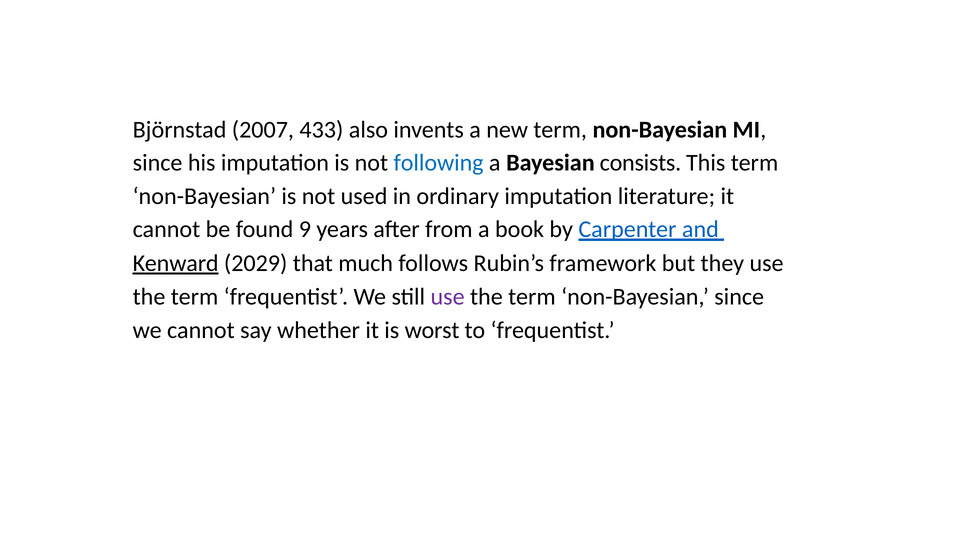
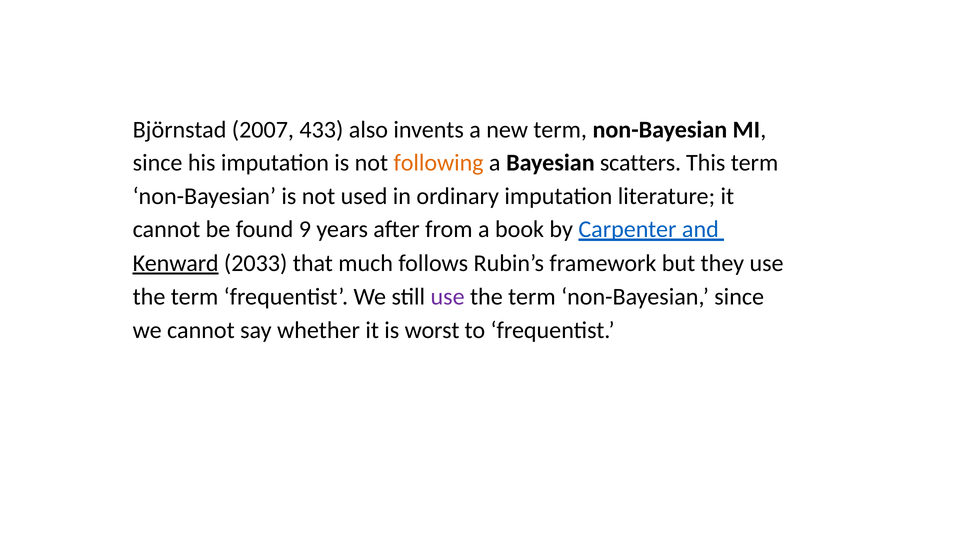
following colour: blue -> orange (439, 163)
consists: consists -> scatters (640, 163)
2029: 2029 -> 2033 (256, 263)
